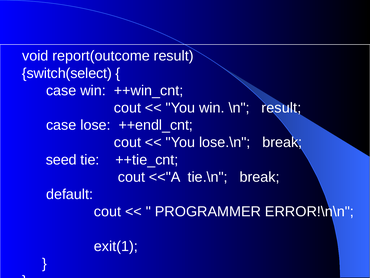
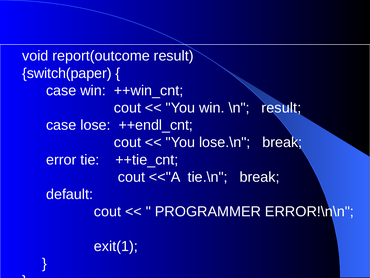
switch(select: switch(select -> switch(paper (67, 73)
seed: seed -> error (61, 159)
